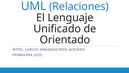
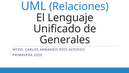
Orientado: Orientado -> Generales (65, 40)
